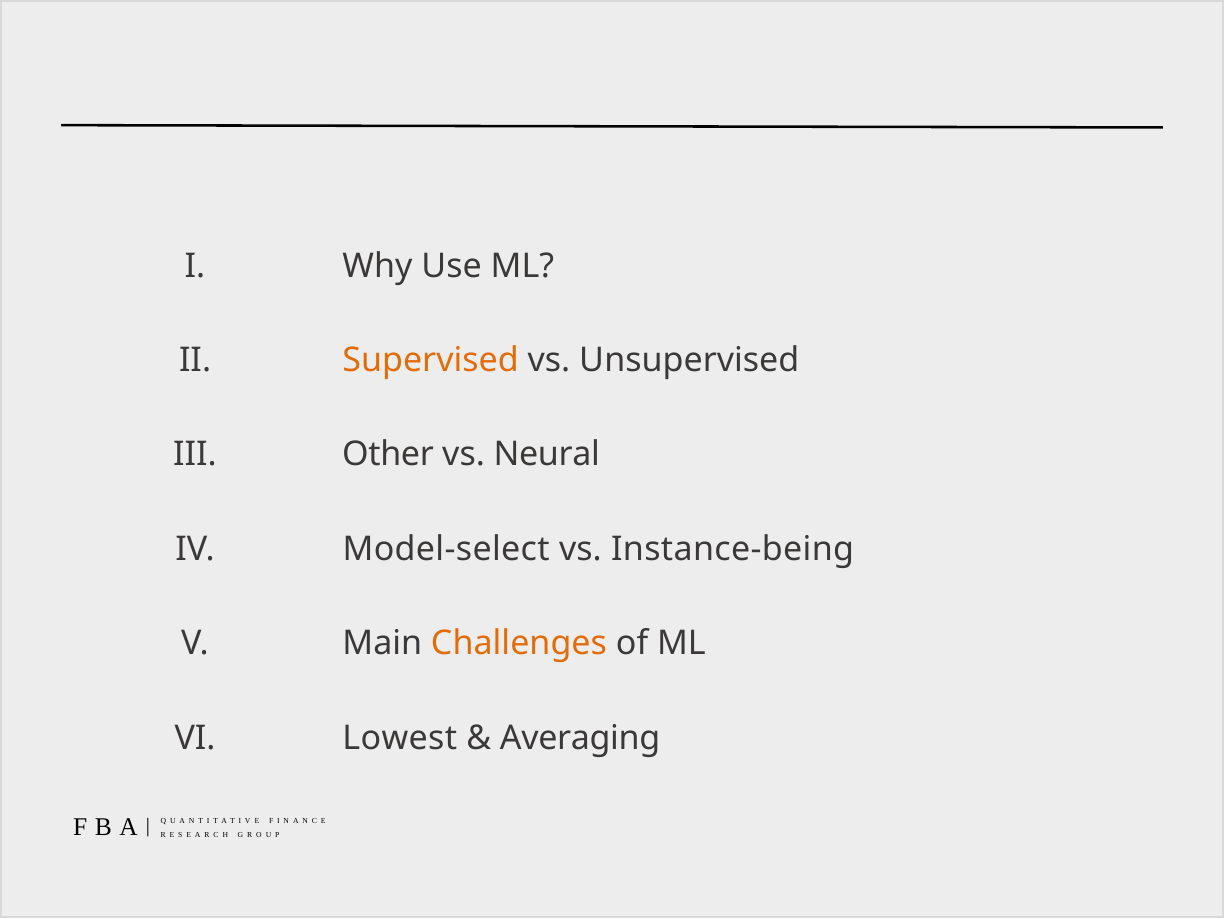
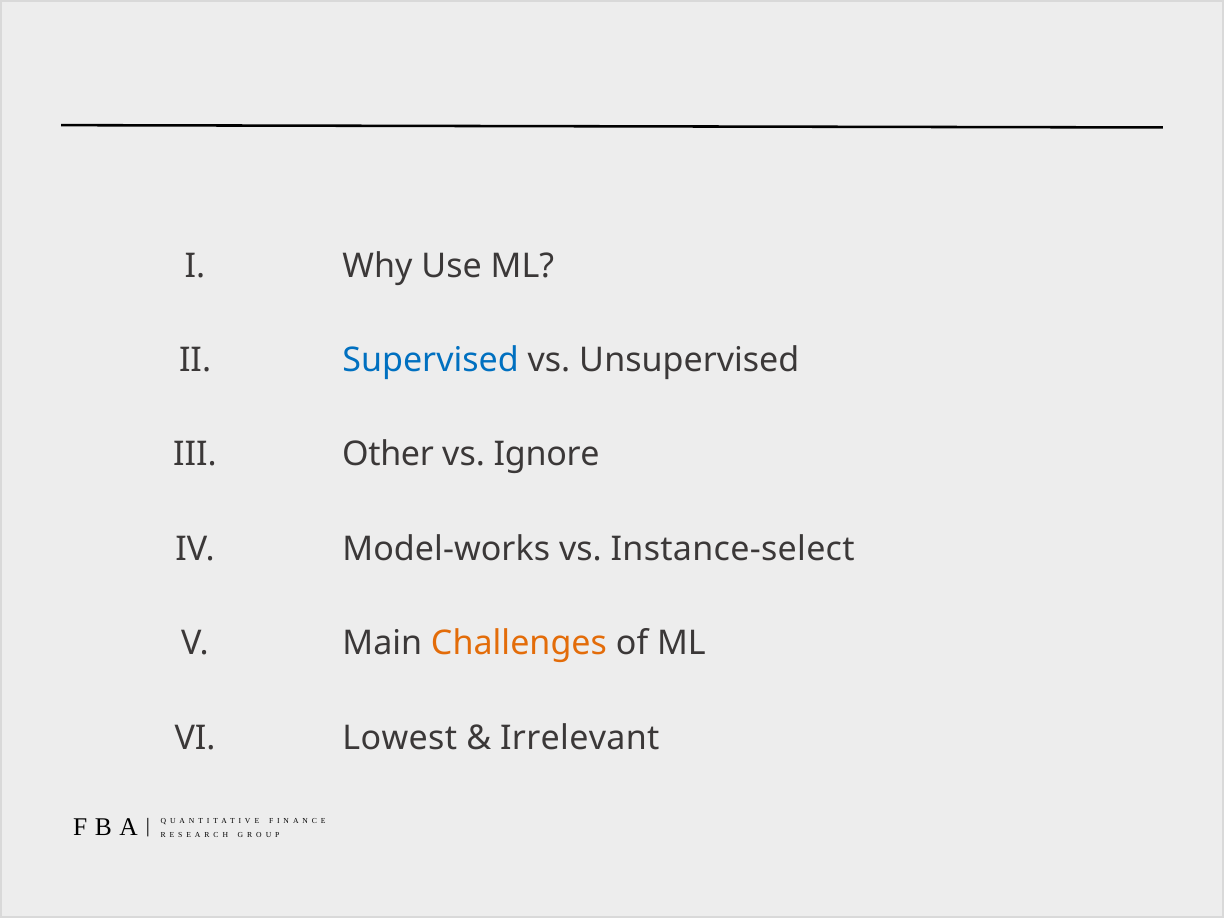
Supervised colour: orange -> blue (431, 360)
Neural: Neural -> Ignore (547, 455)
Model-select: Model-select -> Model-works (446, 549)
Instance-being: Instance-being -> Instance-select (733, 549)
Averaging: Averaging -> Irrelevant (580, 738)
